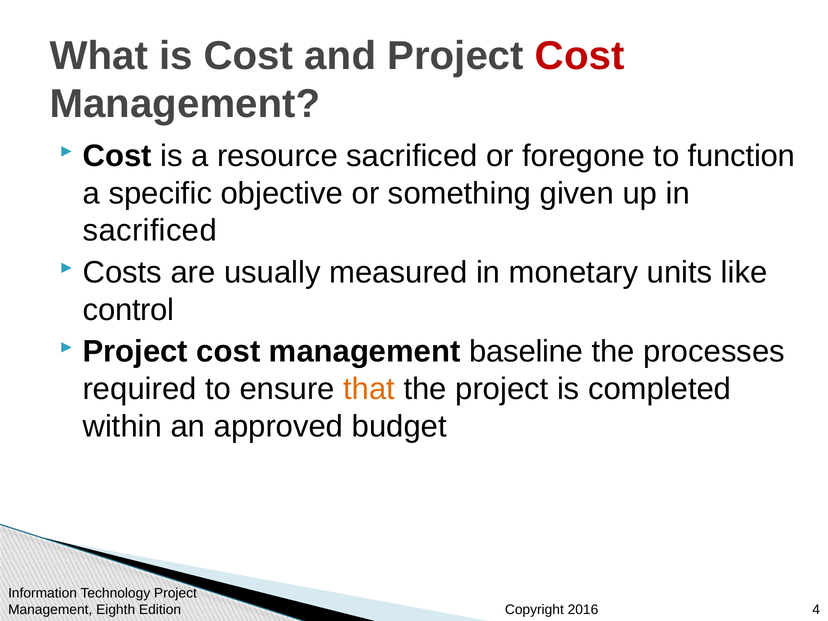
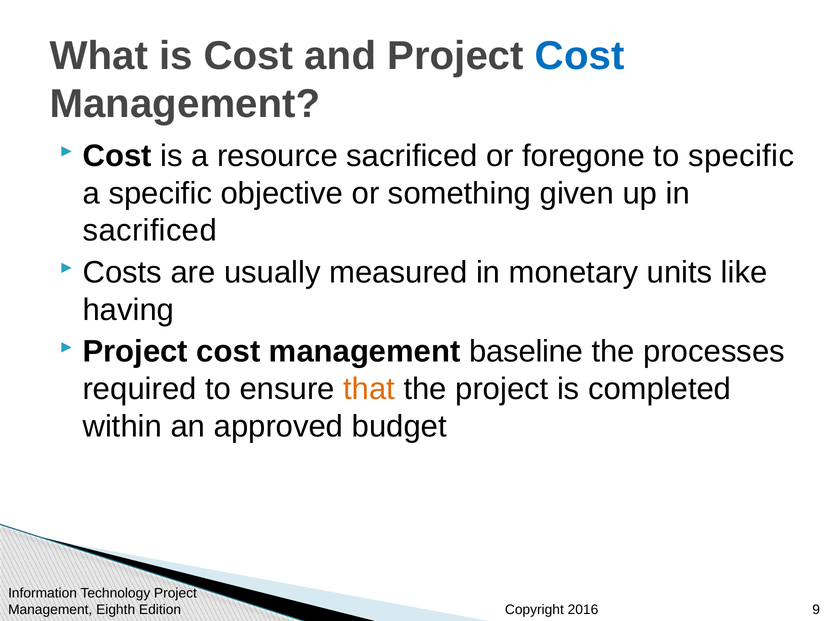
Cost colour: red -> blue (580, 56)
to function: function -> specific (741, 156)
control: control -> having (128, 310)
4: 4 -> 9 (816, 610)
